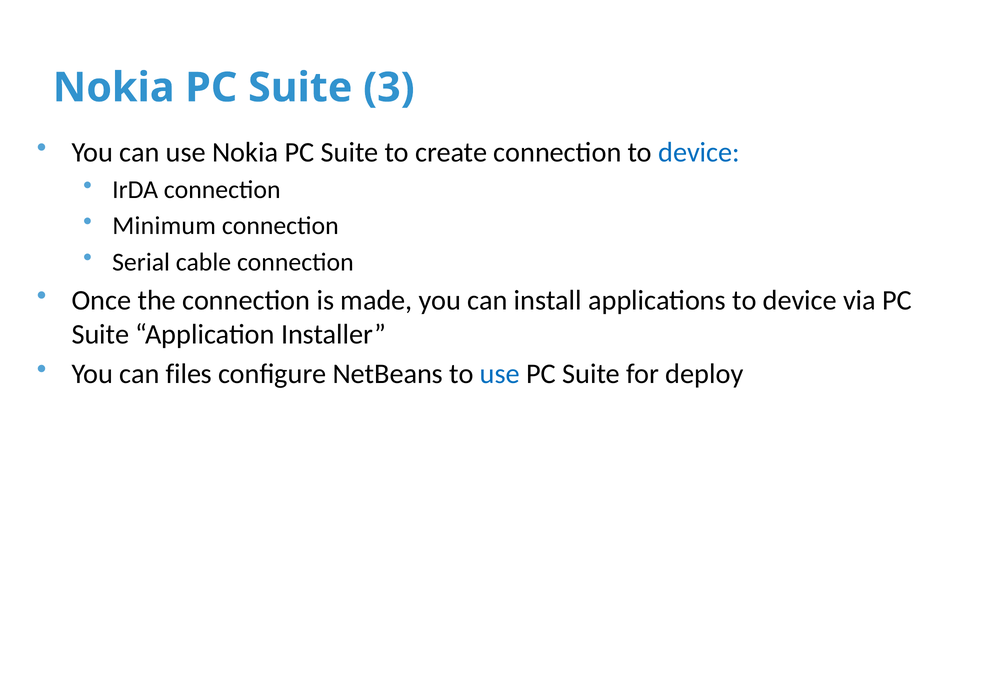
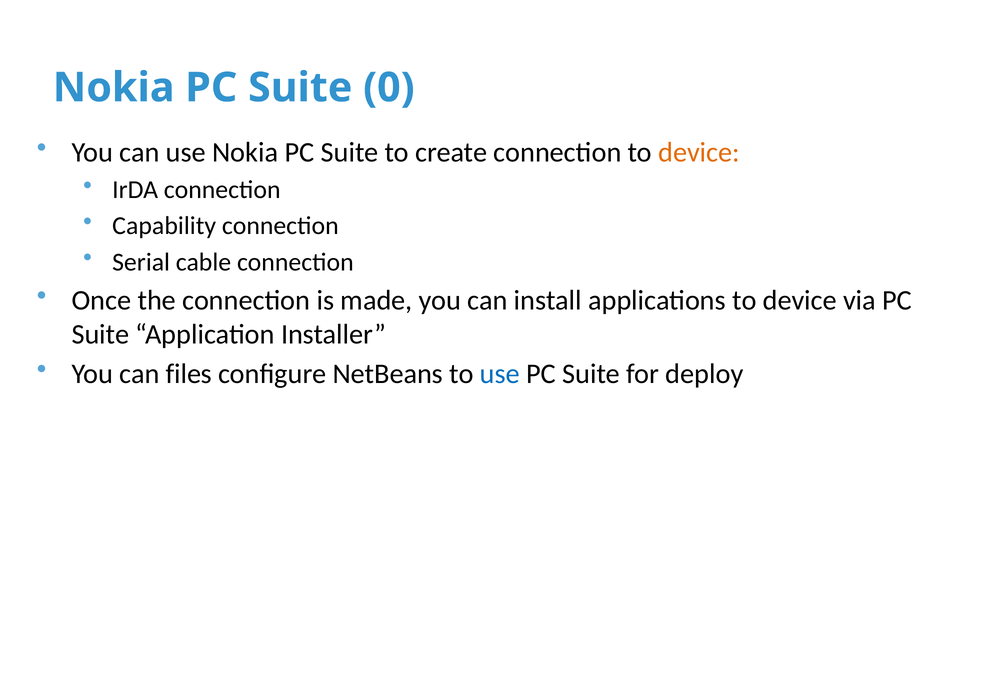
3: 3 -> 0 (389, 88)
device colour: blue -> orange (699, 152)
Minimum: Minimum -> Capability (164, 226)
